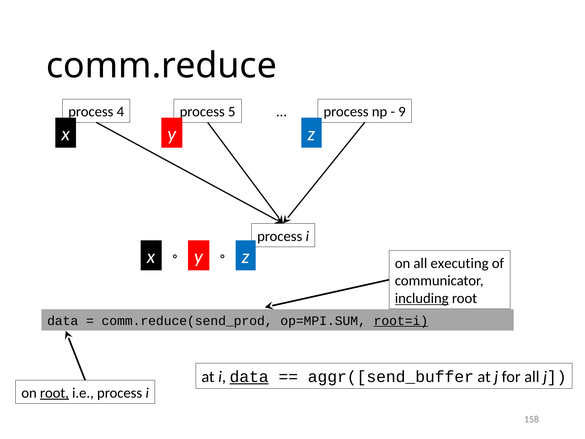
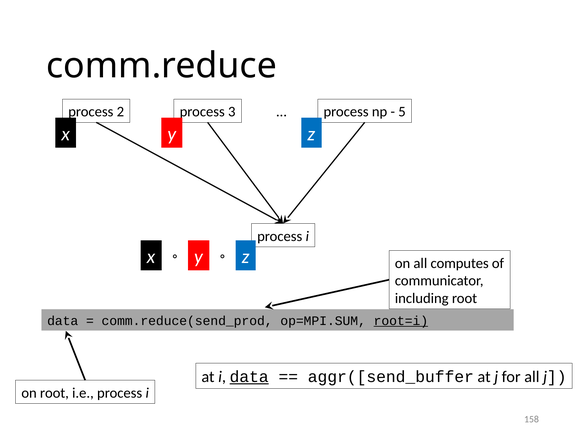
4: 4 -> 2 (120, 112)
5: 5 -> 3 (232, 112)
9: 9 -> 5 (402, 112)
executing: executing -> computes (460, 263)
including underline: present -> none (422, 298)
root underline: present -> none (54, 393)
